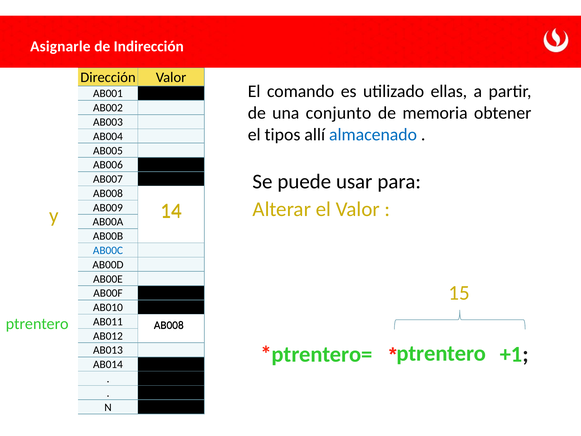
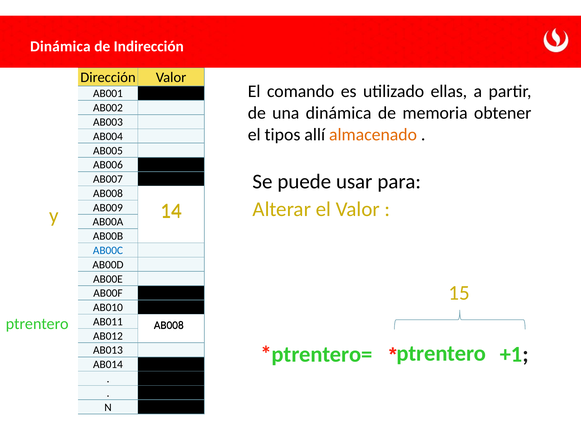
Asignarle: Asignarle -> Dinámica (60, 46)
una conjunto: conjunto -> dinámica (339, 113)
almacenado colour: blue -> orange (373, 135)
